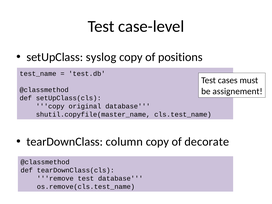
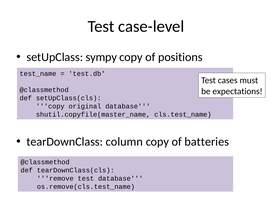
syslog: syslog -> sympy (101, 57)
assignement: assignement -> expectations (238, 91)
decorate: decorate -> batteries (207, 142)
